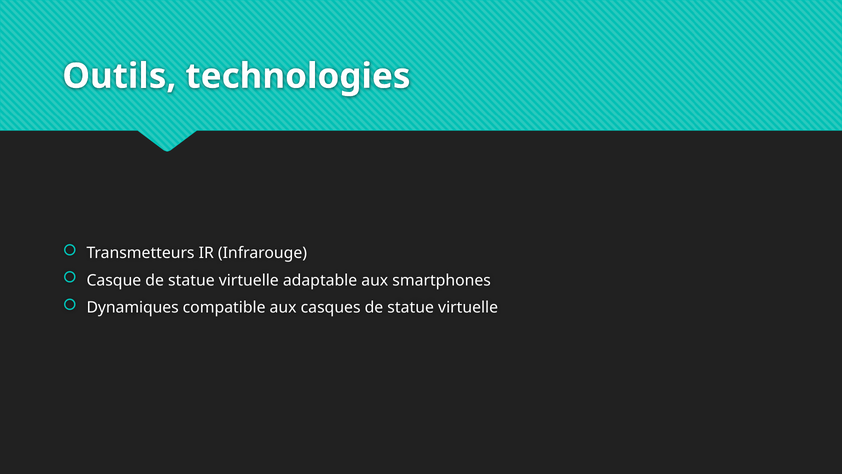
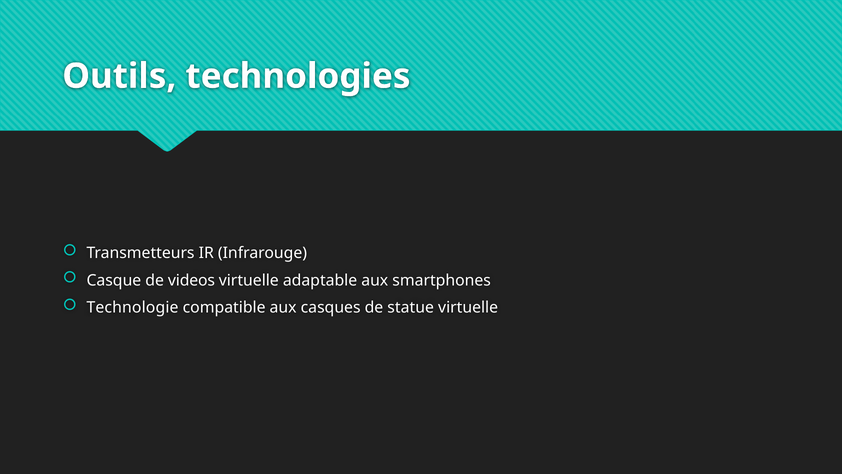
Casque de statue: statue -> videos (191, 280)
Dynamiques: Dynamiques -> Technologie (133, 308)
